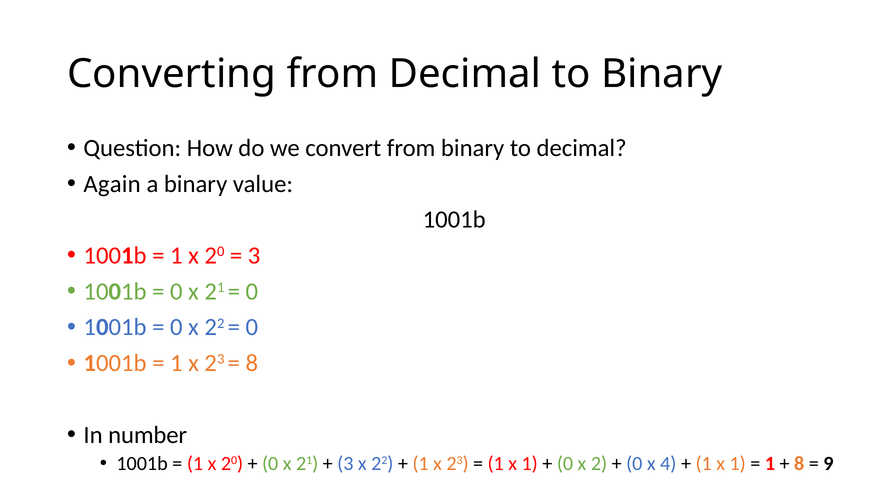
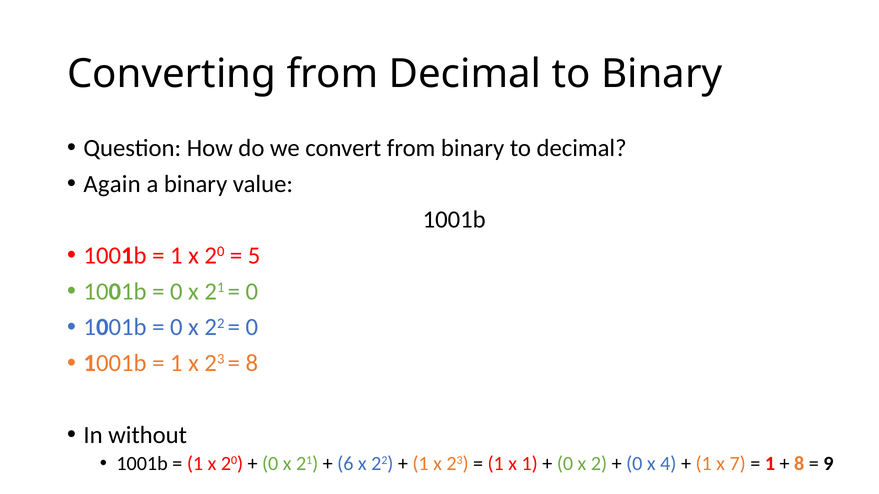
3: 3 -> 5 (254, 256)
number: number -> without (148, 435)
3: 3 -> 6 (345, 464)
1: 1 -> 7 (738, 464)
